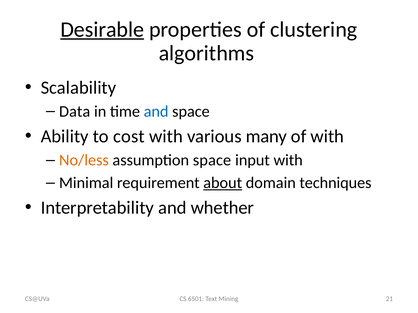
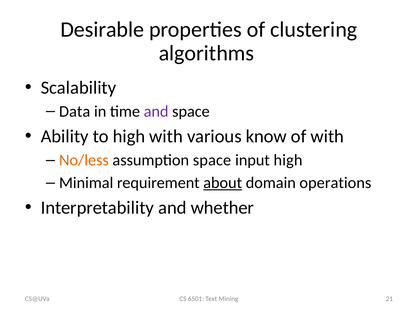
Desirable underline: present -> none (102, 30)
and colour: blue -> purple (156, 112)
to cost: cost -> high (129, 136)
many: many -> know (266, 136)
input with: with -> high (288, 160)
techniques: techniques -> operations (335, 183)
